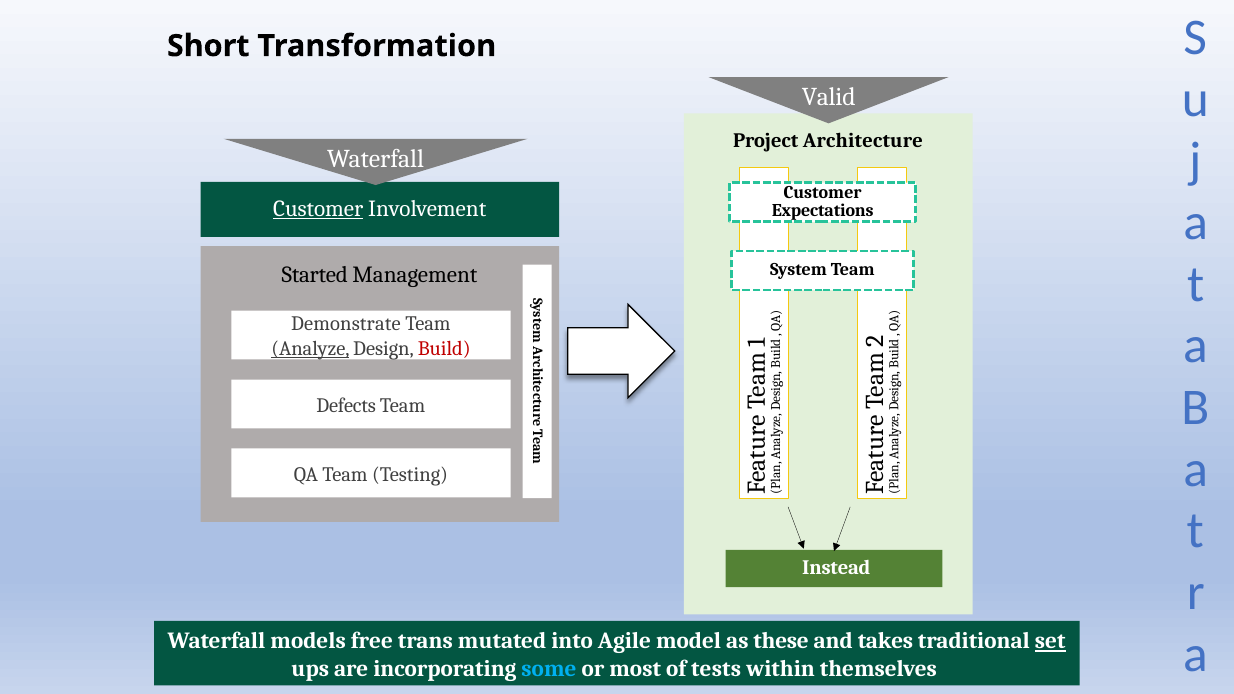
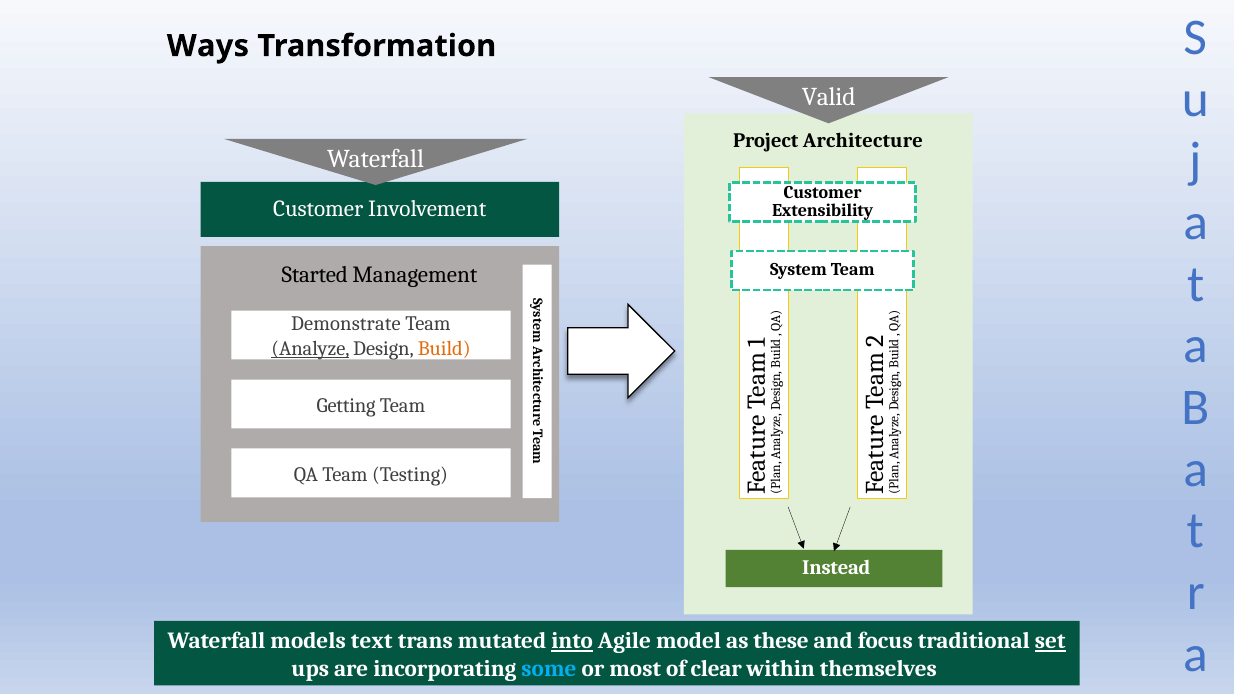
Short: Short -> Ways (208, 46)
Customer underline: present -> none (318, 209)
Expectations: Expectations -> Extensibility (823, 210)
Build colour: red -> orange (444, 349)
Defects: Defects -> Getting (346, 405)
free: free -> text (372, 641)
into underline: none -> present (572, 641)
takes: takes -> focus (885, 641)
tests: tests -> clear (716, 669)
